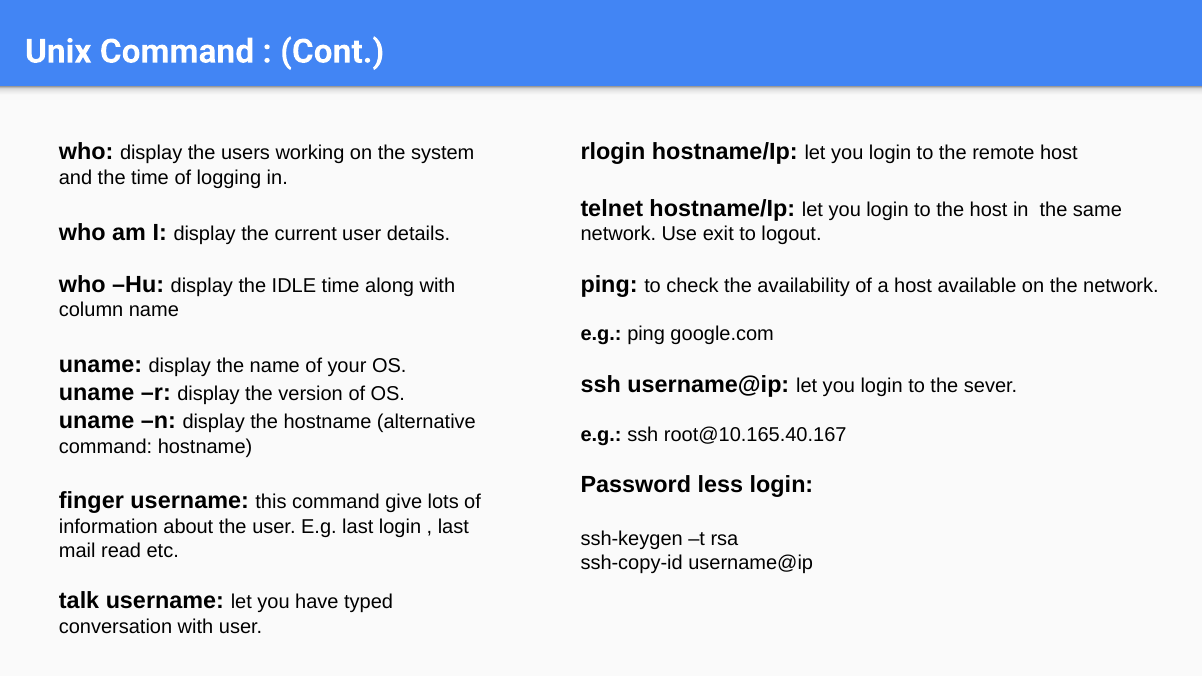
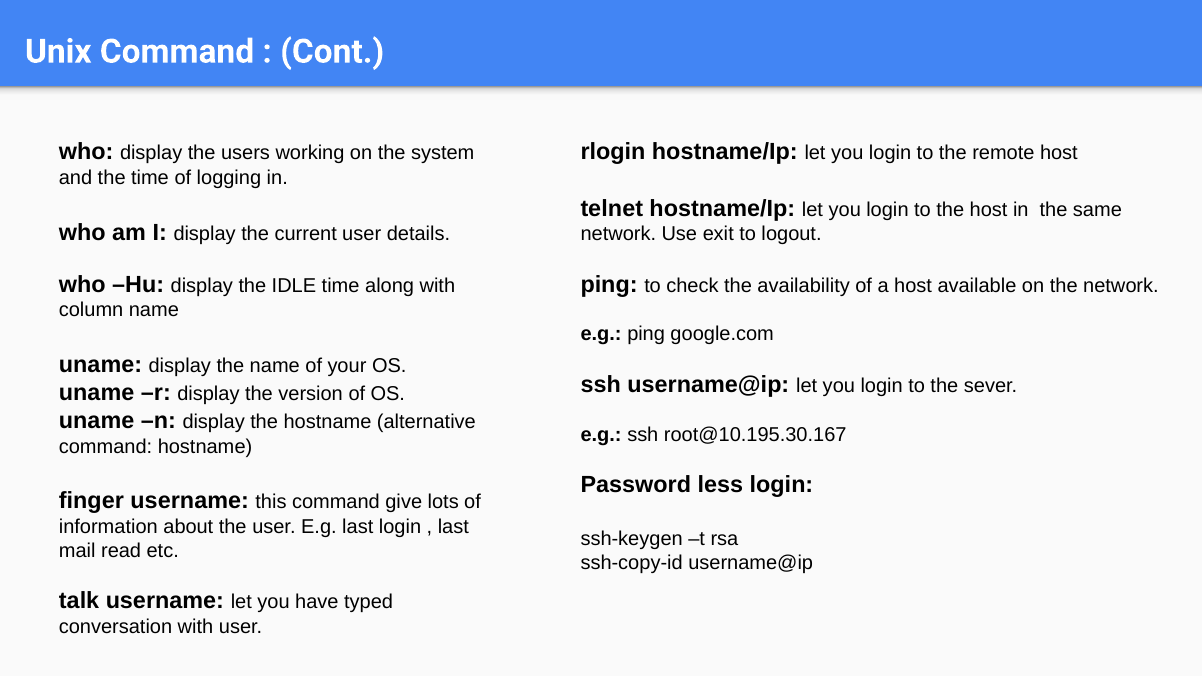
root@10.165.40.167: root@10.165.40.167 -> root@10.195.30.167 (755, 435)
